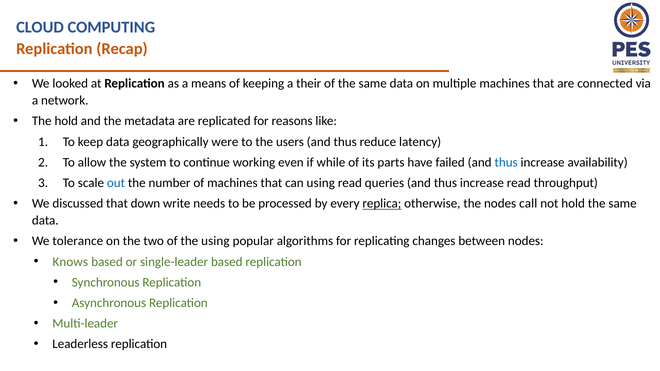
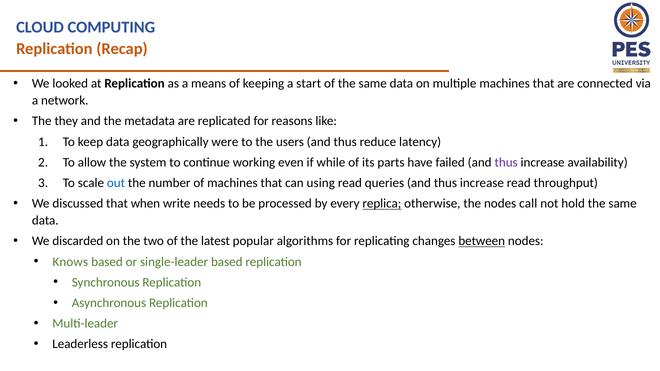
their: their -> start (309, 84)
The hold: hold -> they (66, 121)
thus colour: blue -> purple (506, 162)
down: down -> when (145, 204)
tolerance: tolerance -> discarded (78, 241)
the using: using -> latest (216, 241)
between underline: none -> present (482, 241)
